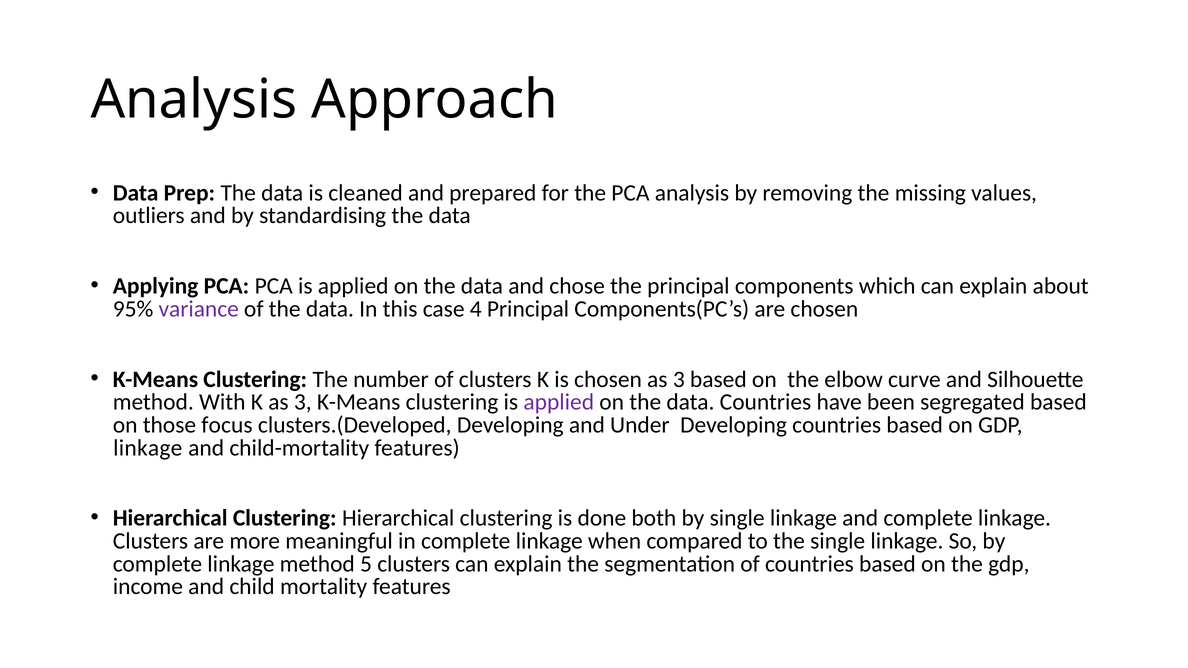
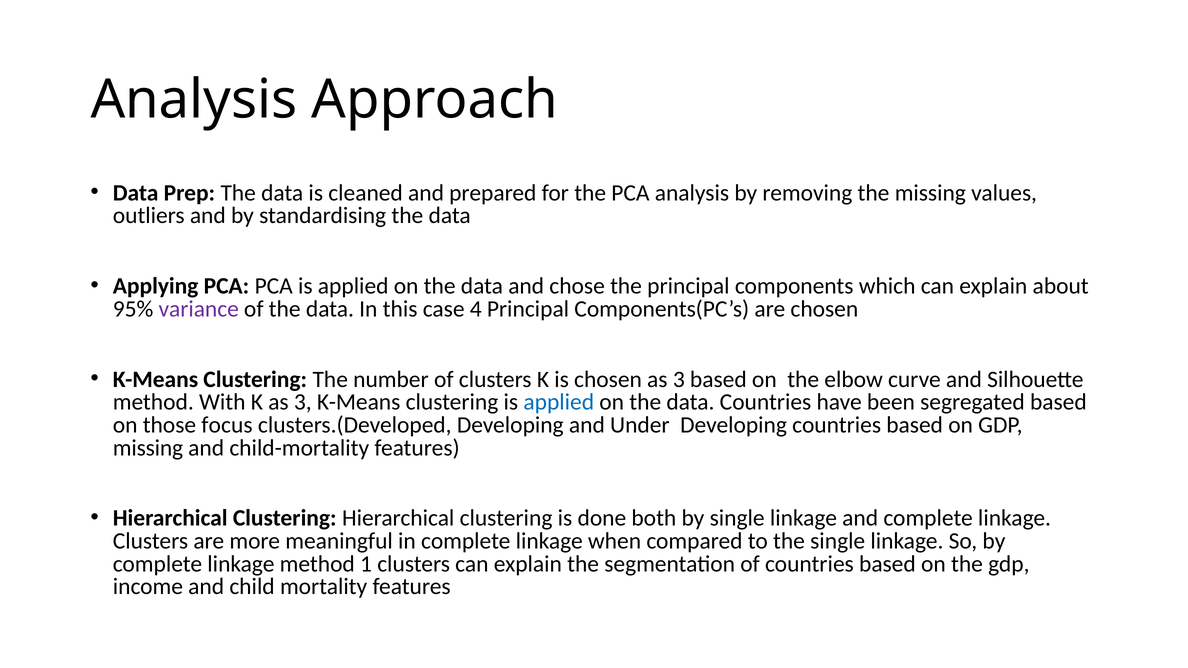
applied colour: purple -> blue (559, 402)
linkage: linkage -> missing (148, 448)
5: 5 -> 1 (366, 564)
